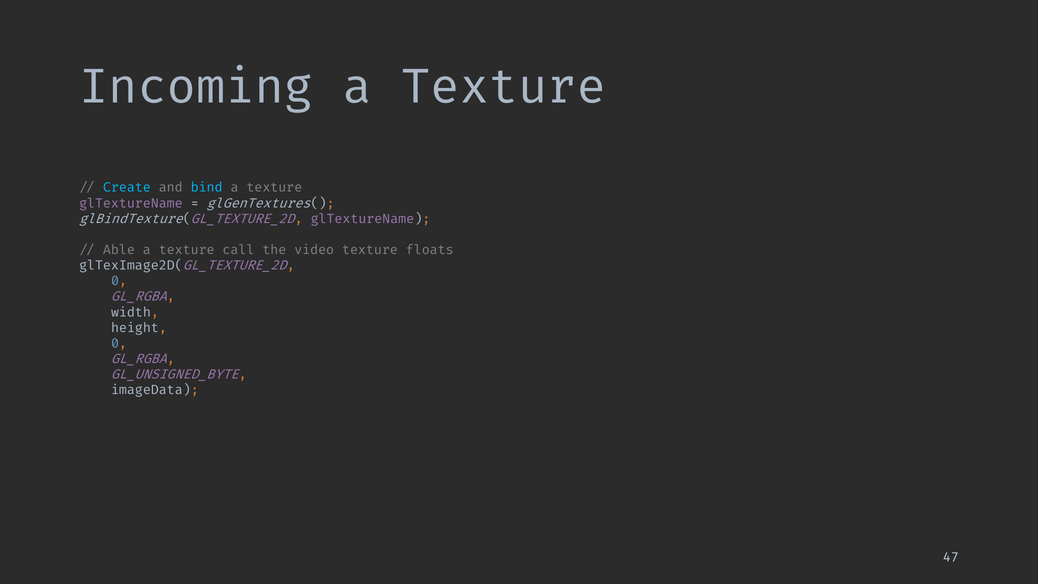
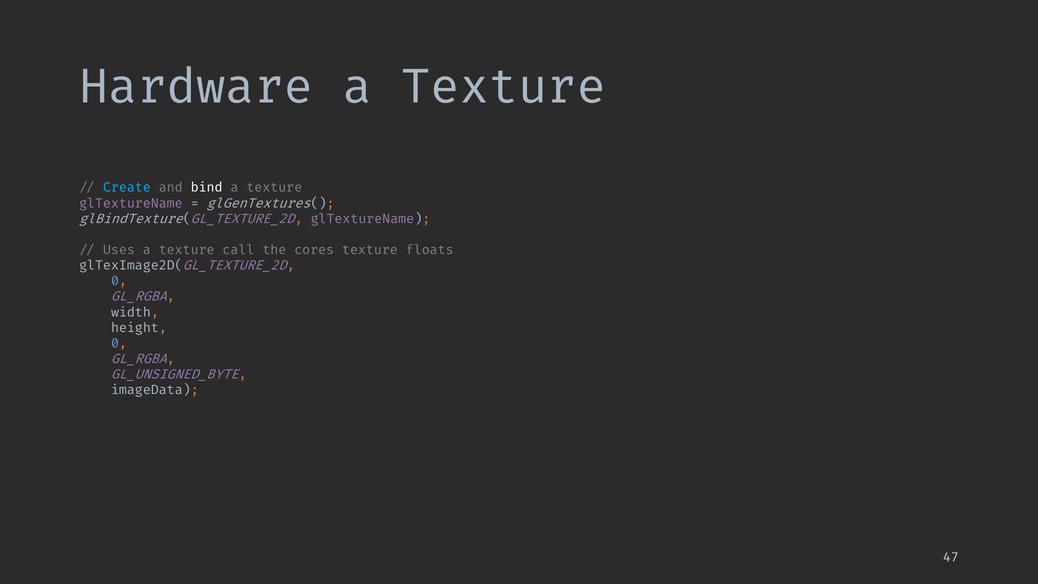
Incoming: Incoming -> Hardware (196, 87)
bind colour: light blue -> white (207, 188)
Able: Able -> Uses (119, 250)
video: video -> cores (314, 250)
